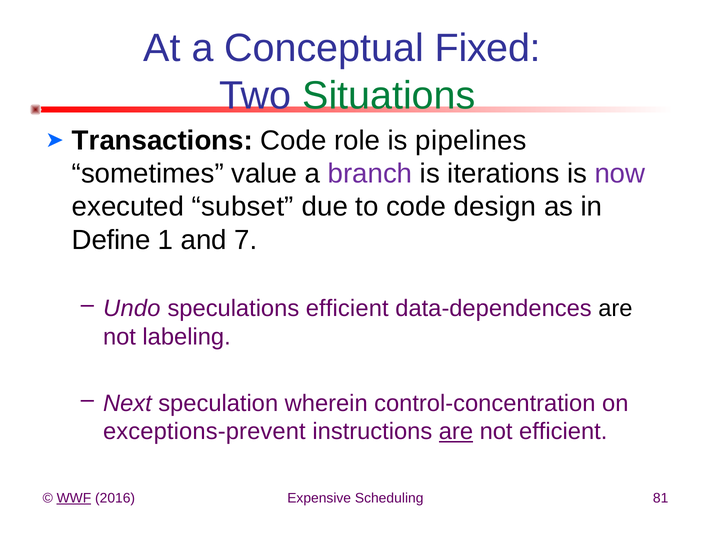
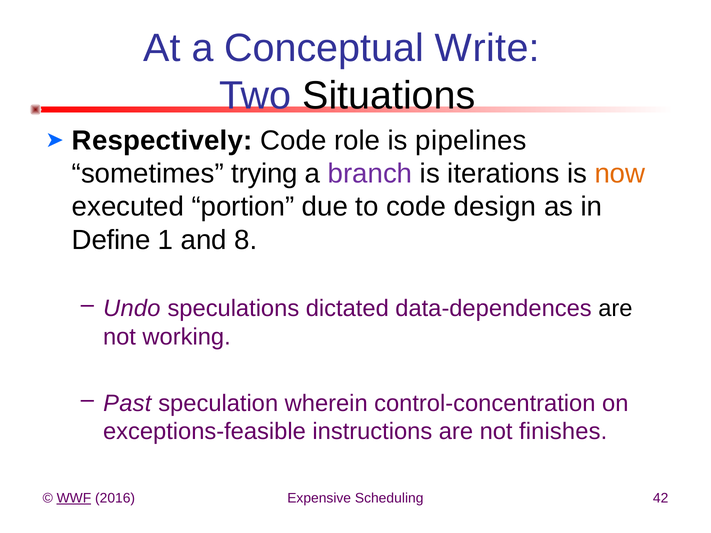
Fixed: Fixed -> Write (487, 48)
Situations colour: green -> black (389, 96)
Transactions: Transactions -> Respectively (162, 141)
value: value -> trying (264, 174)
now colour: purple -> orange (620, 174)
subset: subset -> portion (243, 207)
7: 7 -> 8 (246, 240)
speculations efficient: efficient -> dictated (347, 309)
labeling: labeling -> working (187, 337)
Next: Next -> Past (127, 403)
exceptions-prevent: exceptions-prevent -> exceptions-feasible (204, 432)
are underline: present -> none (456, 432)
not efficient: efficient -> finishes (563, 432)
81: 81 -> 42 (661, 498)
